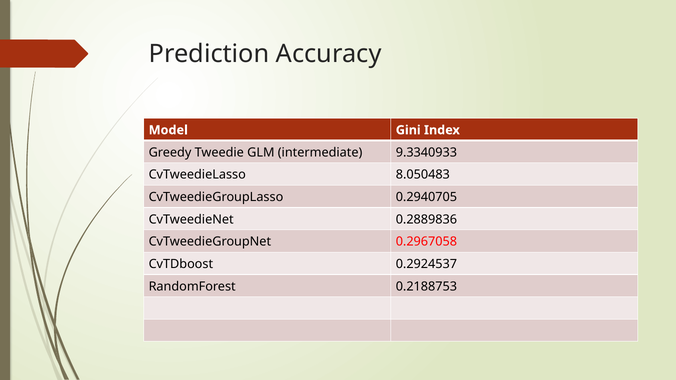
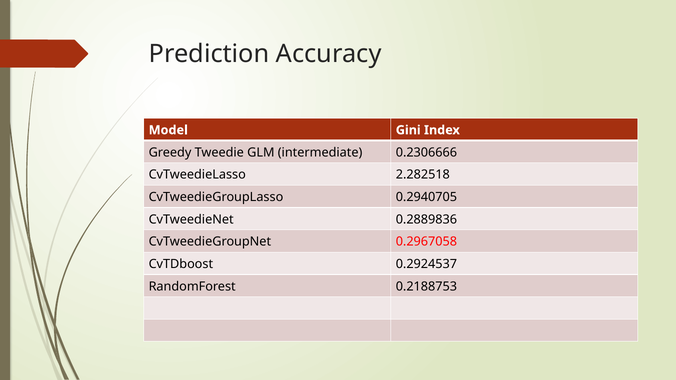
9.3340933: 9.3340933 -> 0.2306666 (426, 153)
8.050483: 8.050483 -> 2.282518 (423, 175)
